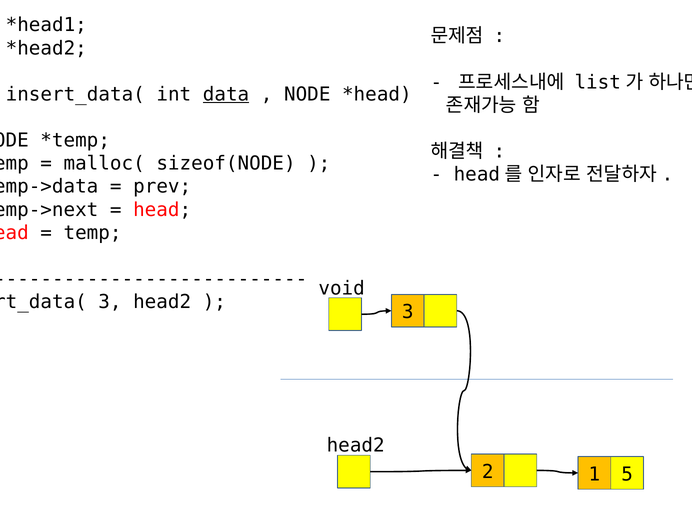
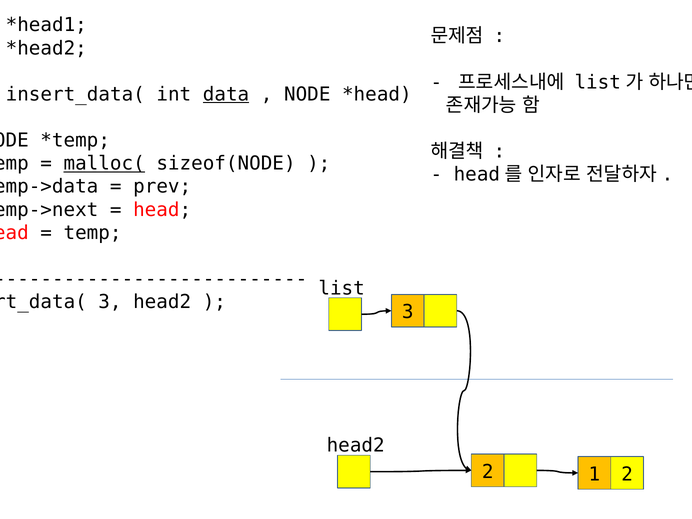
malloc( underline: none -> present (104, 164)
void: void -> list (342, 288)
1 5: 5 -> 2 (627, 474)
